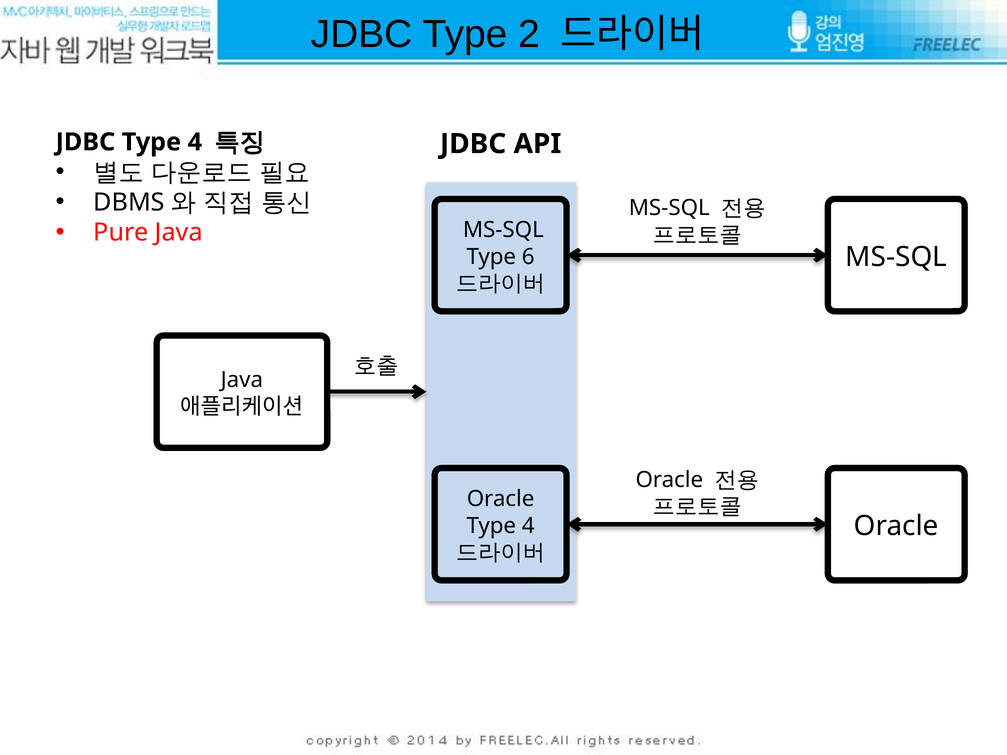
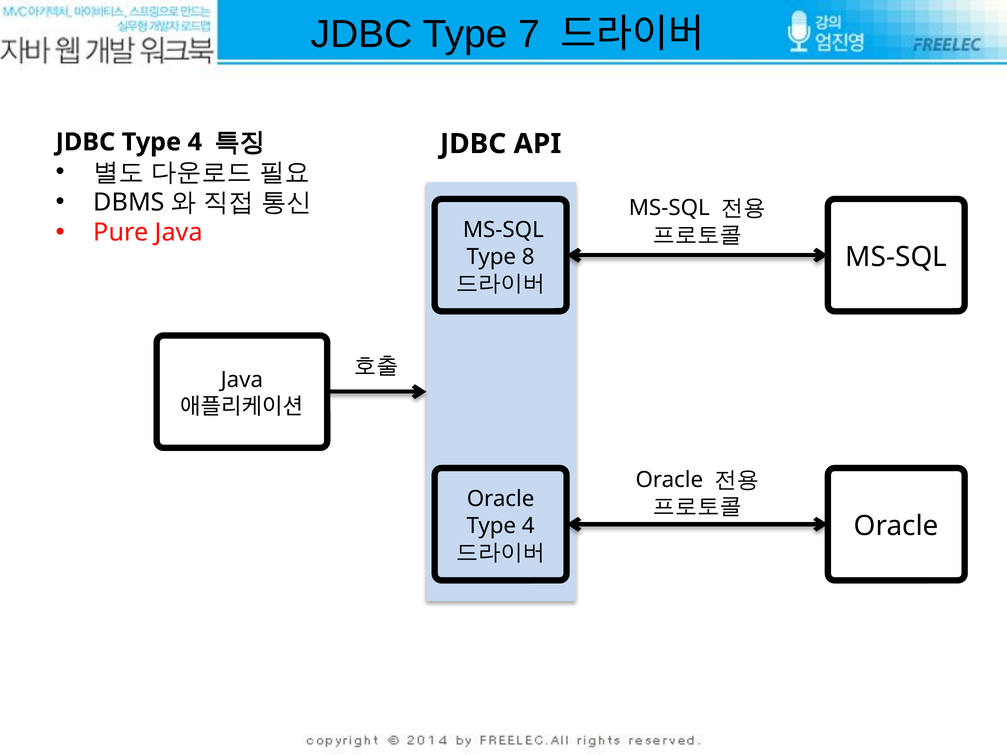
2: 2 -> 7 (529, 35)
6: 6 -> 8 (528, 257)
